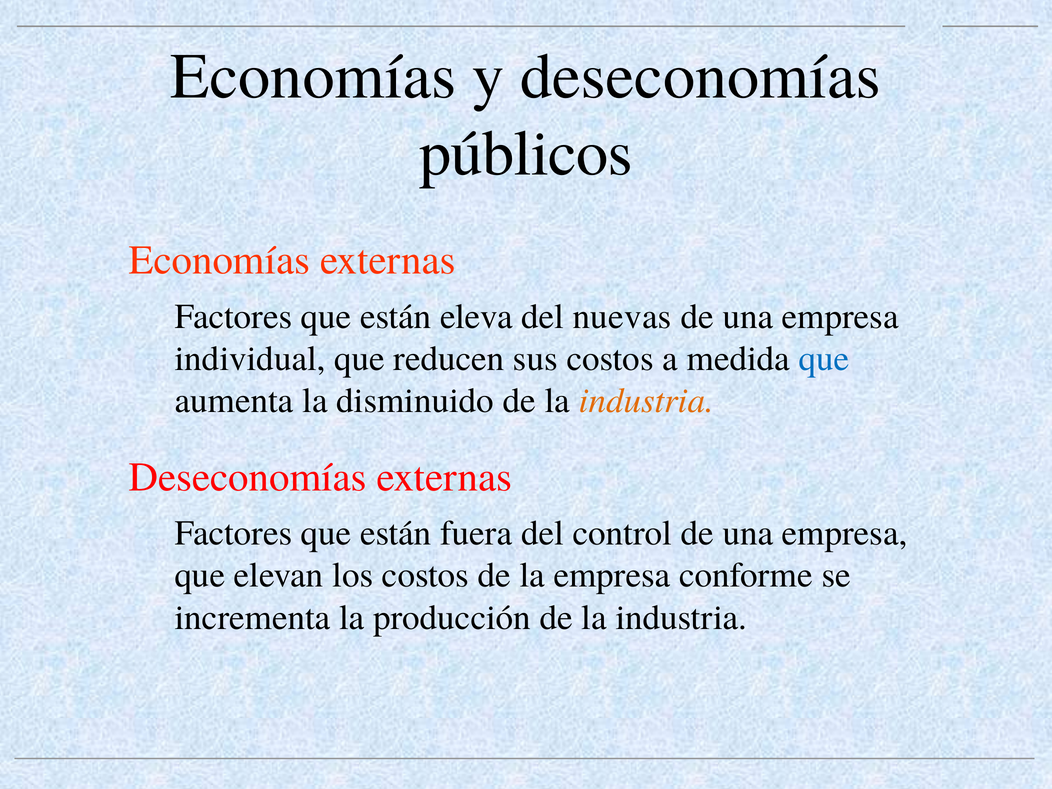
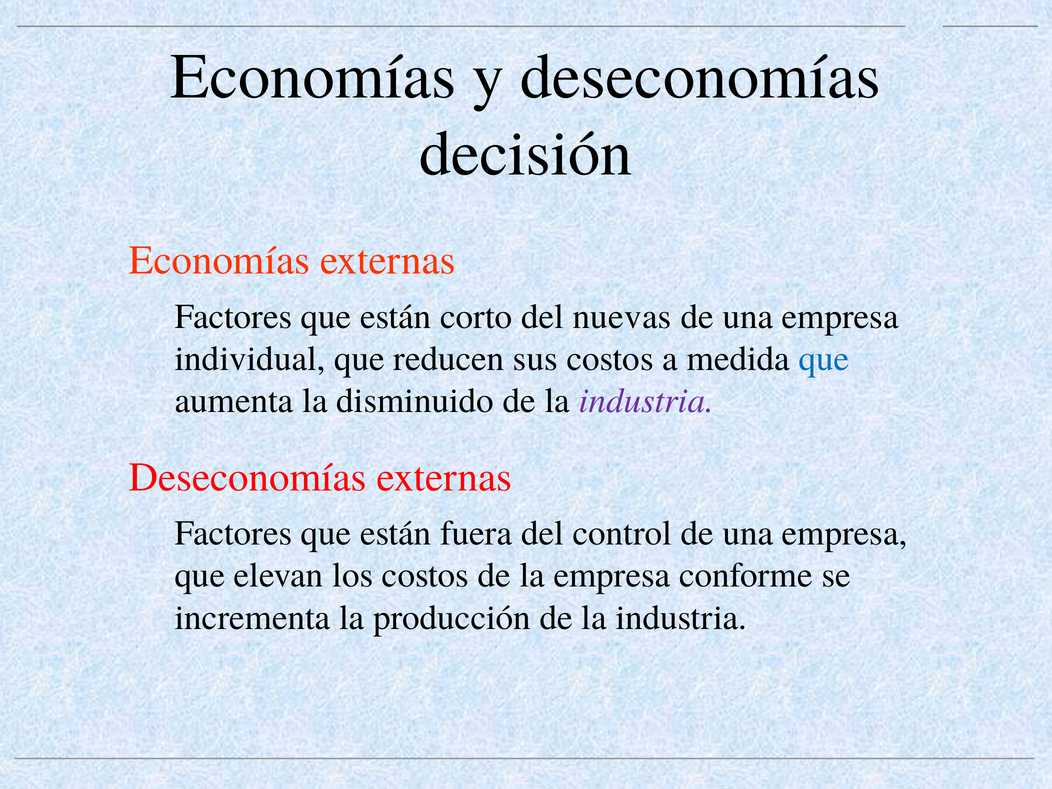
públicos: públicos -> decisión (526, 153)
eleva: eleva -> corto (476, 317)
industria colour: orange -> purple (646, 401)
